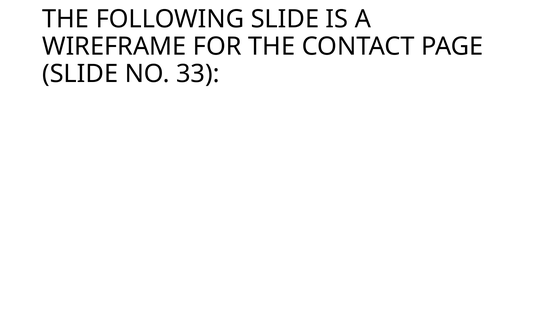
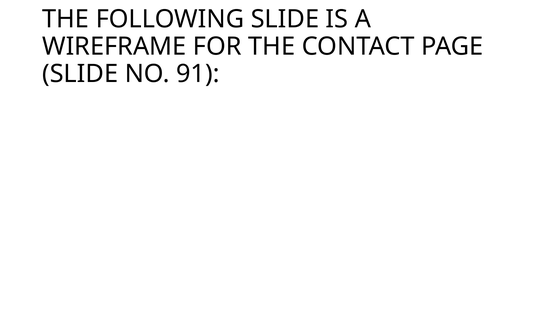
33: 33 -> 91 (198, 74)
